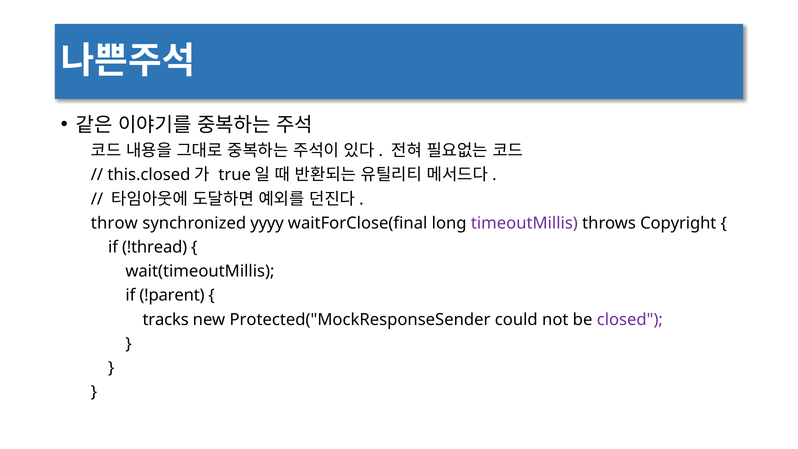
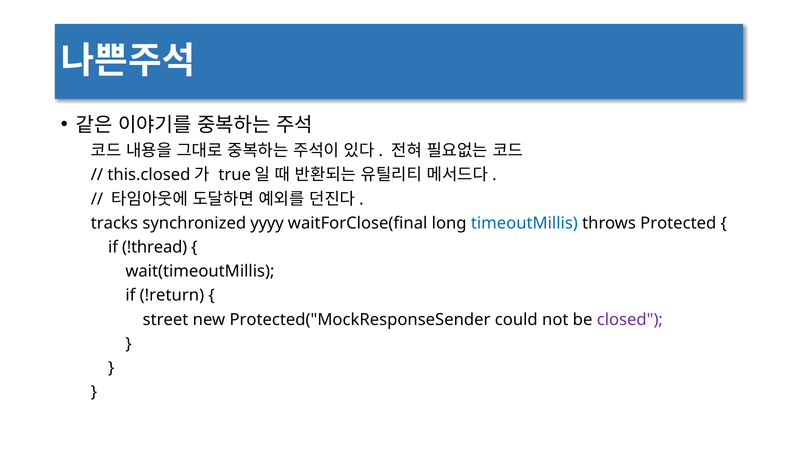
throw: throw -> tracks (114, 223)
timeoutMillis colour: purple -> blue (524, 223)
Copyright: Copyright -> Protected (678, 223)
!parent: !parent -> !return (172, 295)
tracks: tracks -> street (166, 319)
